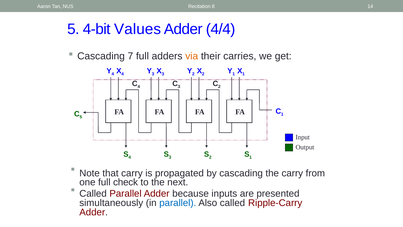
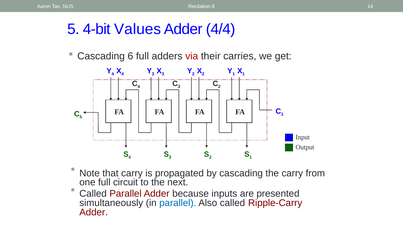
7: 7 -> 6 (130, 56)
via colour: orange -> red (192, 56)
check: check -> circuit (126, 182)
